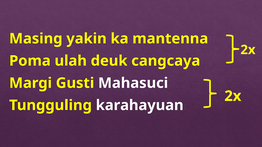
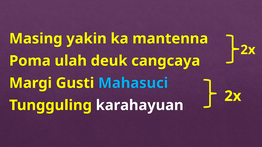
Mahasuci colour: white -> light blue (133, 83)
